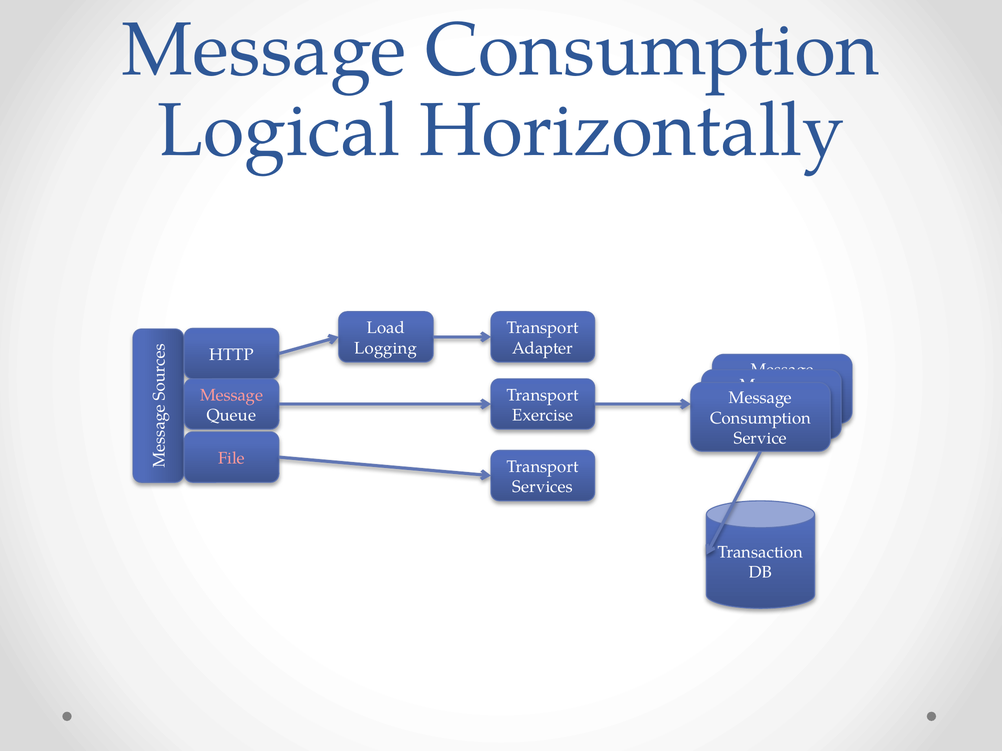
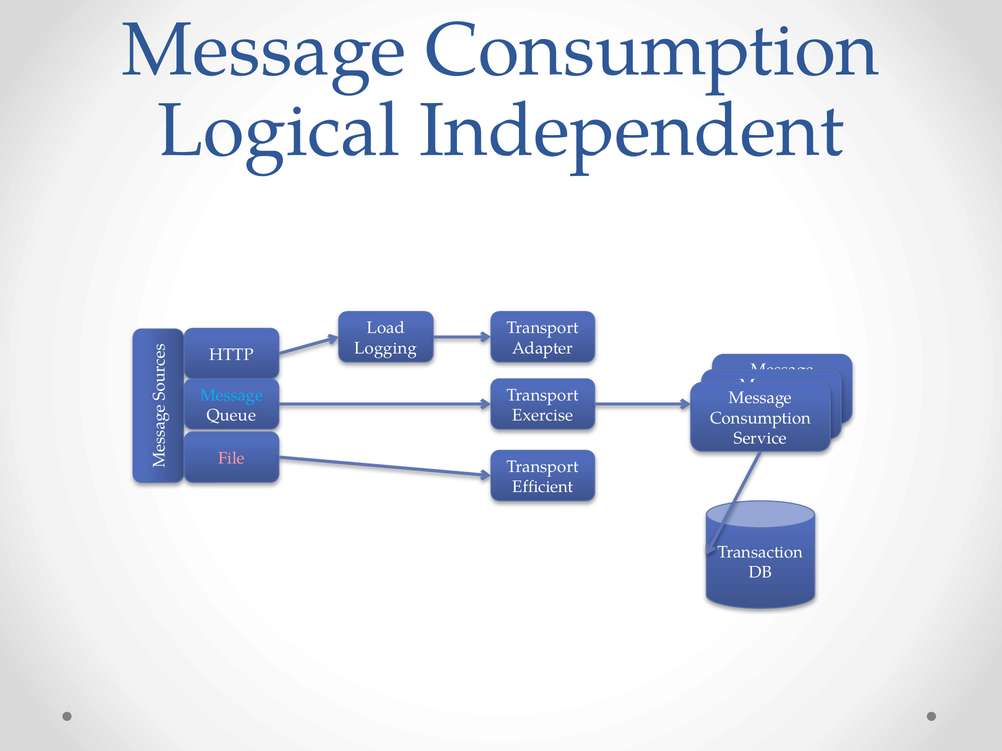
Horizontally: Horizontally -> Independent (632, 130)
Message colour: pink -> light blue (232, 395)
Services: Services -> Efficient (543, 487)
